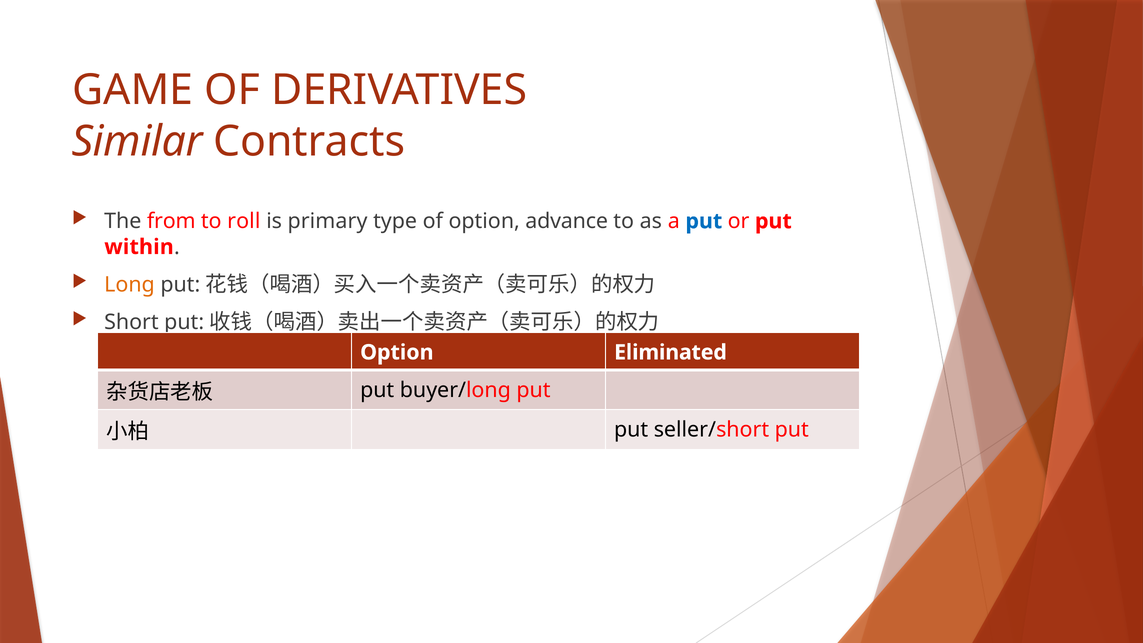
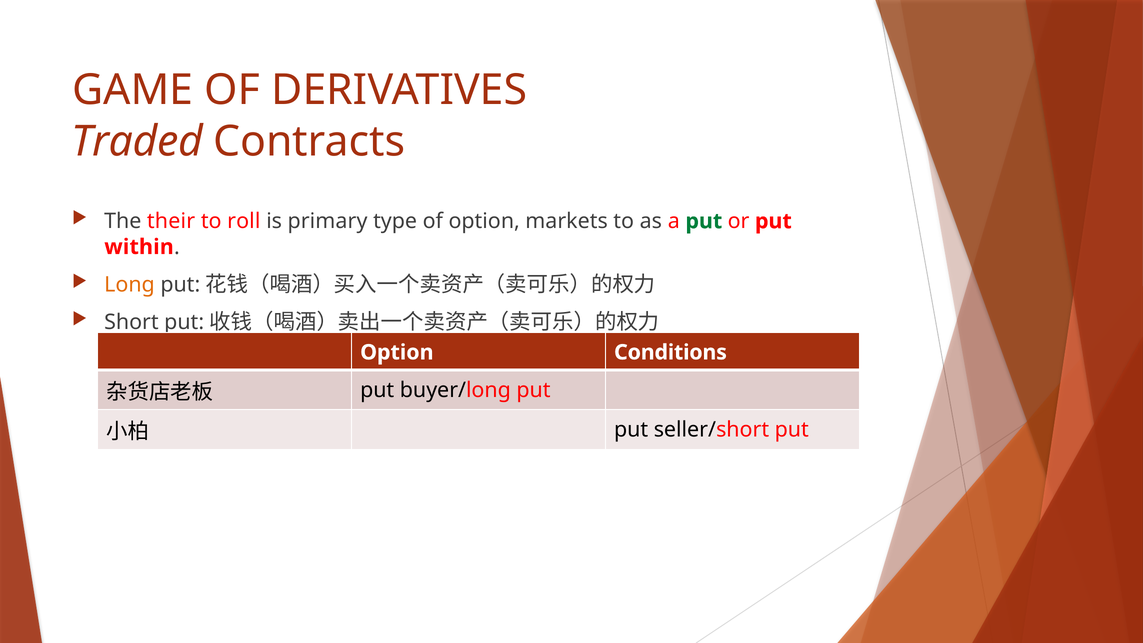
Similar: Similar -> Traded (137, 142)
from: from -> their (171, 221)
advance: advance -> markets (567, 221)
put colour: blue -> green (704, 221)
Eliminated: Eliminated -> Conditions (670, 352)
